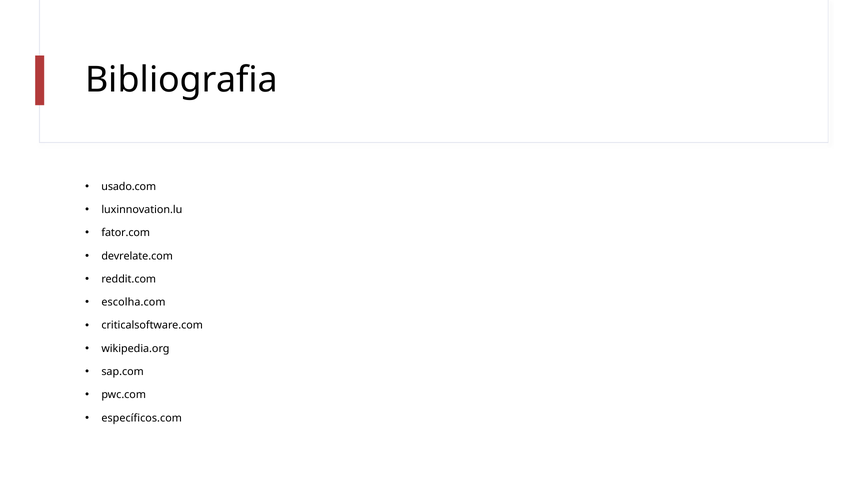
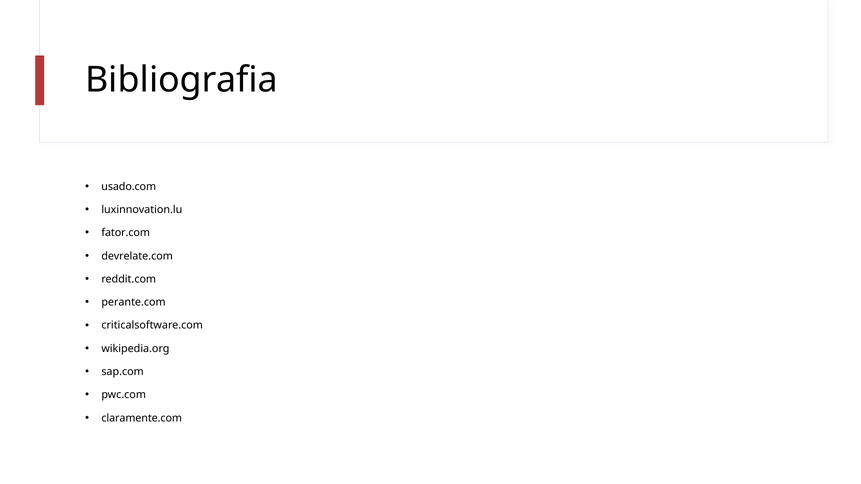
escolha.com: escolha.com -> perante.com (134, 302)
específicos.com: específicos.com -> claramente.com (142, 418)
